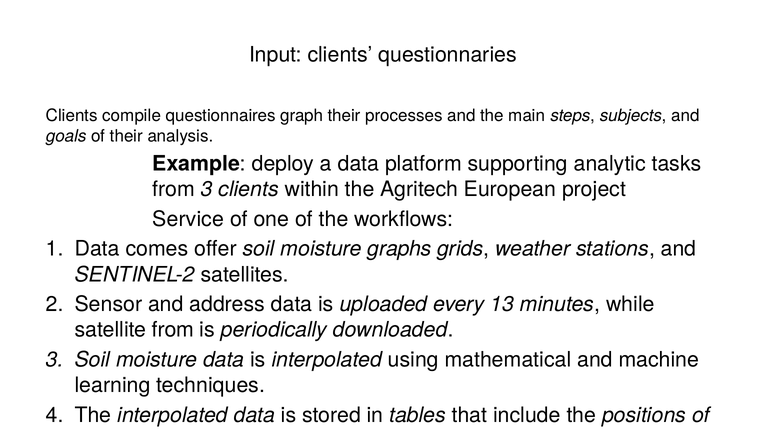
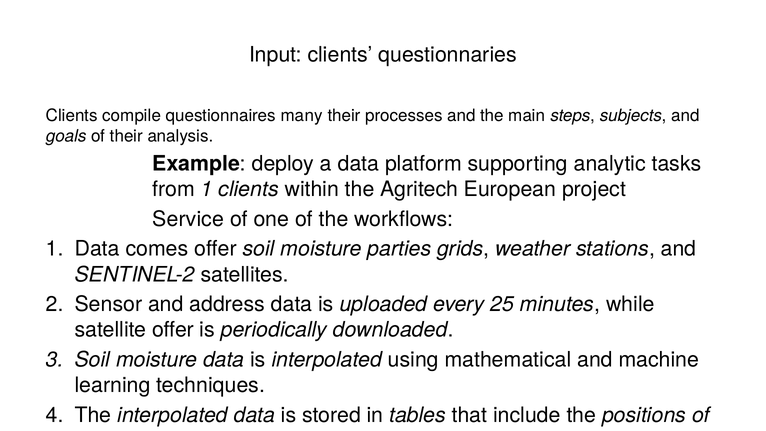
graph: graph -> many (302, 116)
from 3: 3 -> 1 (207, 189)
graphs: graphs -> parties (399, 249)
13: 13 -> 25 (502, 304)
satellite from: from -> offer (173, 330)
